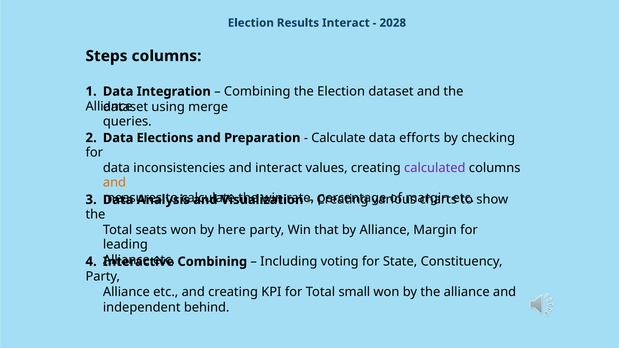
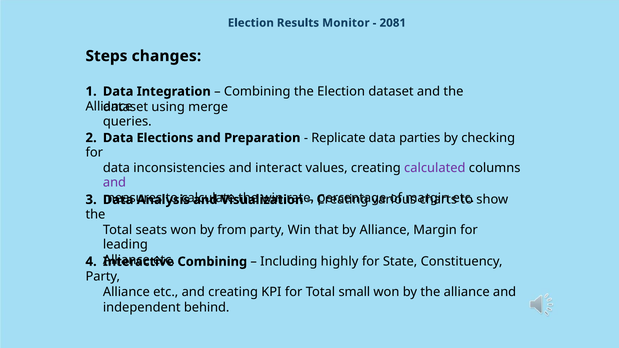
Results Interact: Interact -> Monitor (346, 23)
2028: 2028 -> 2081 (393, 23)
Steps columns: columns -> changes (166, 56)
Calculate: Calculate -> Replicate (338, 138)
efforts: efforts -> parties (420, 138)
and colour: orange -> purple (114, 183)
here: here -> from (232, 230)
voting: voting -> highly (340, 262)
